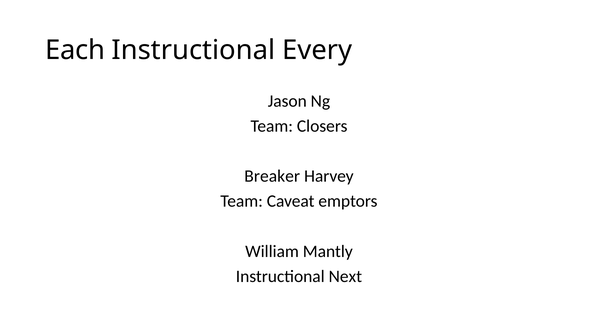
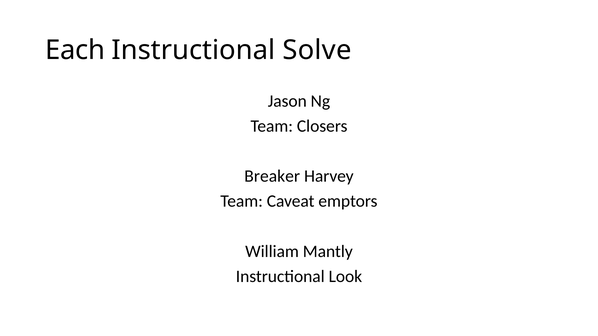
Every: Every -> Solve (317, 50)
Next: Next -> Look (345, 277)
